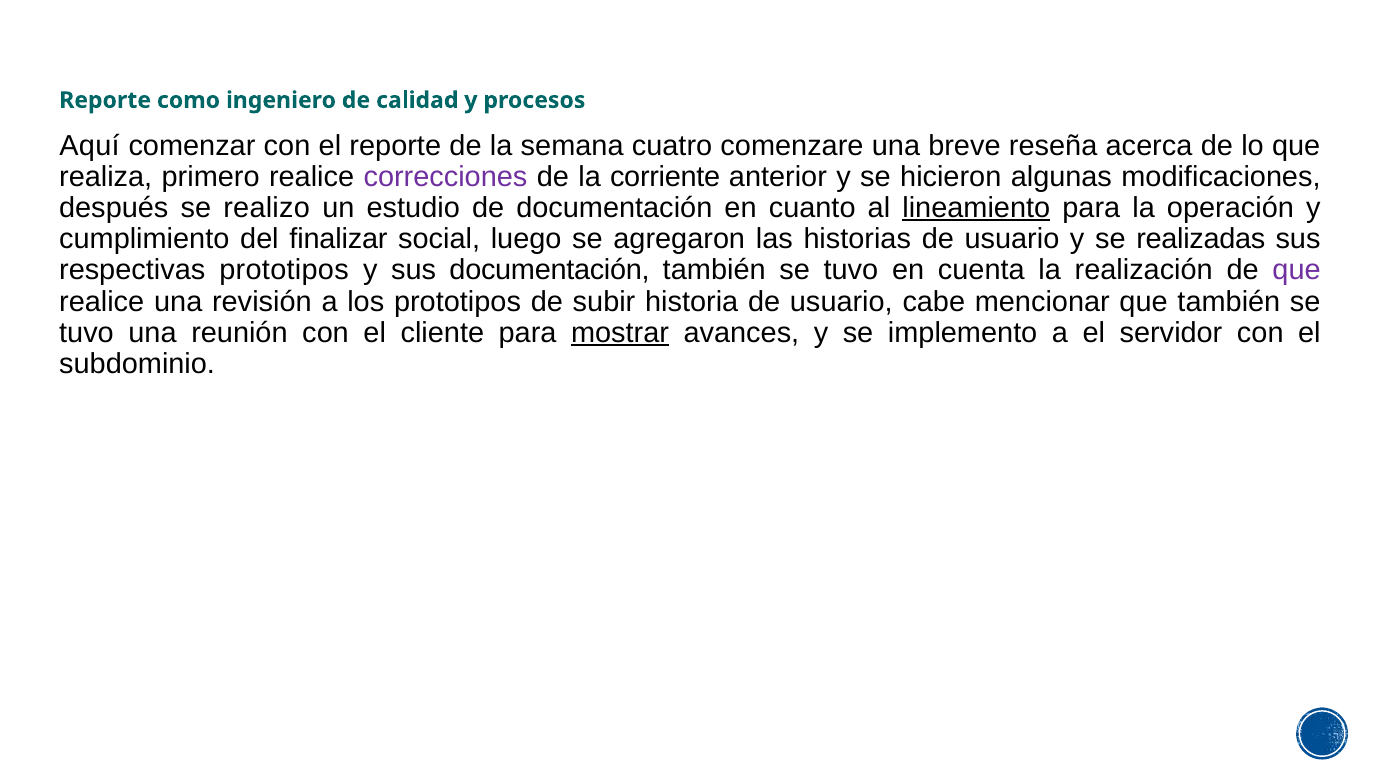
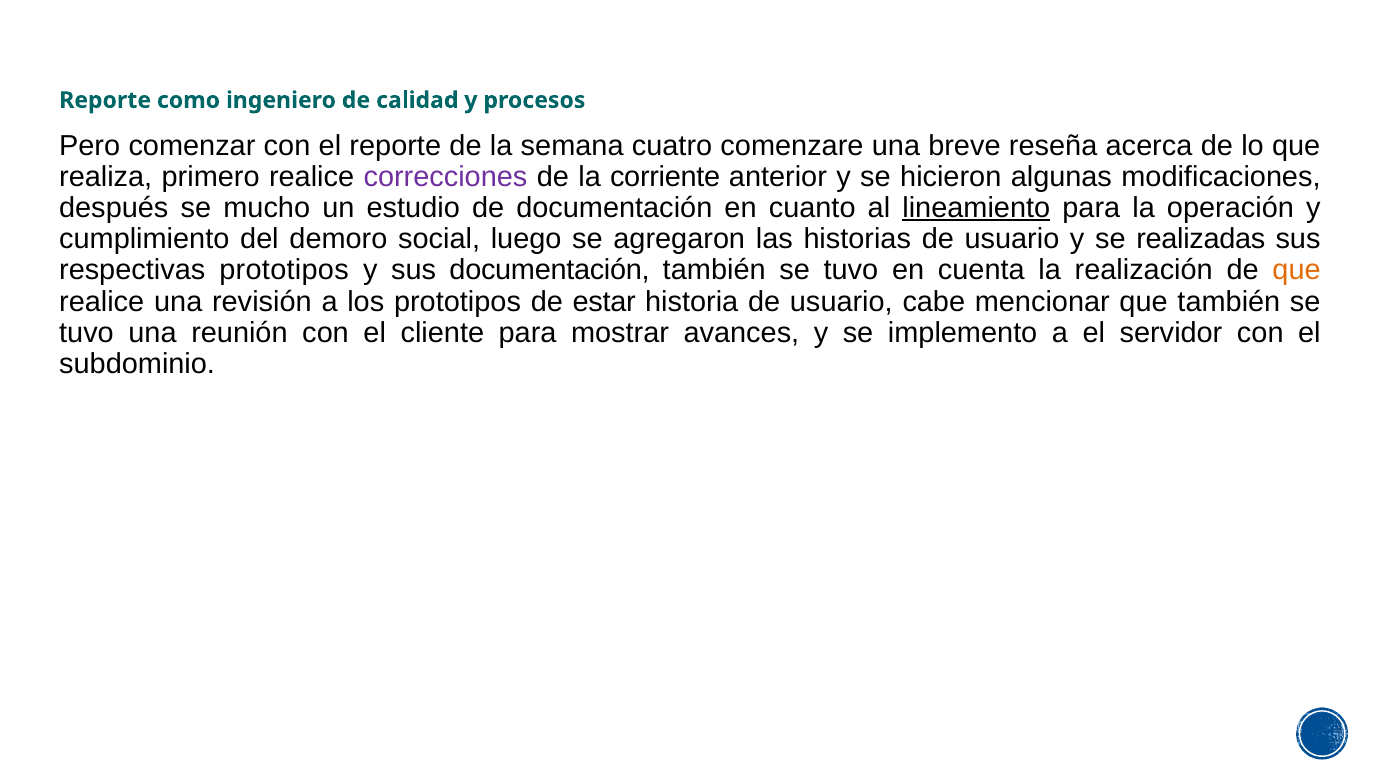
Aquí: Aquí -> Pero (90, 146)
realizo: realizo -> mucho (267, 208)
finalizar: finalizar -> demoro (338, 239)
que colour: purple -> orange (1297, 271)
subir: subir -> estar (604, 302)
mostrar underline: present -> none (620, 333)
